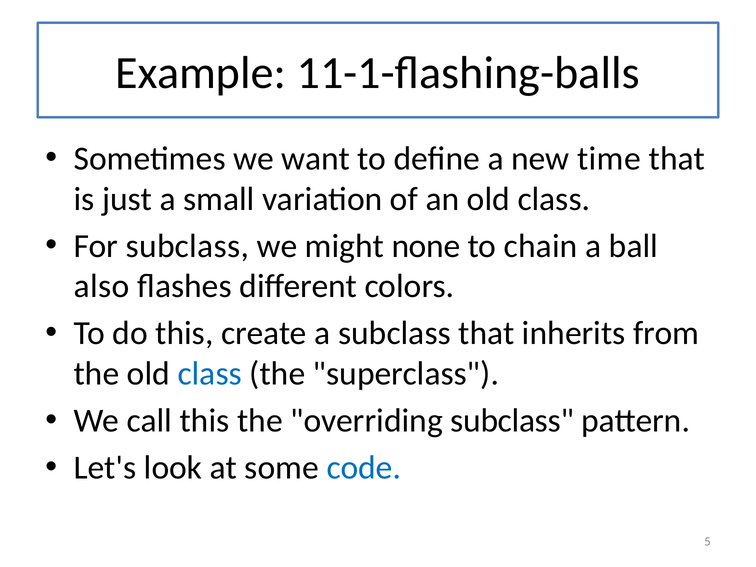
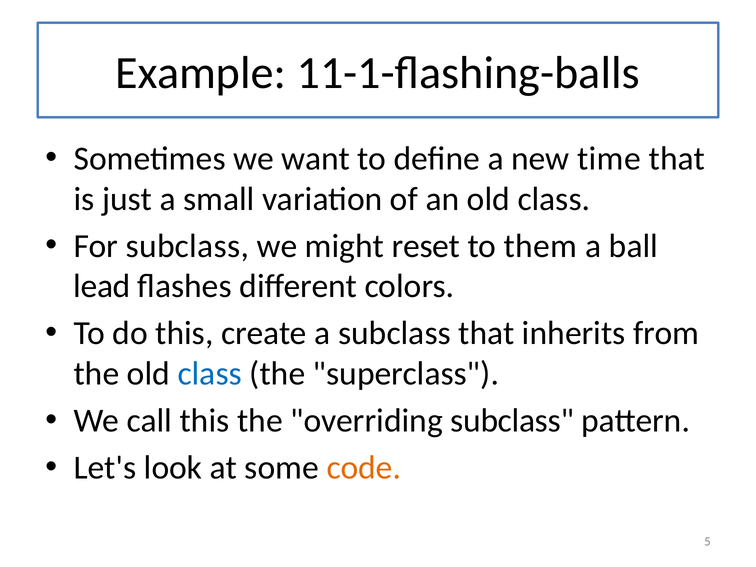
none: none -> reset (426, 246)
chain: chain -> them (541, 246)
also: also -> lead (102, 286)
code colour: blue -> orange (364, 468)
